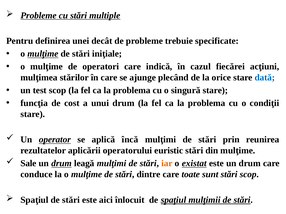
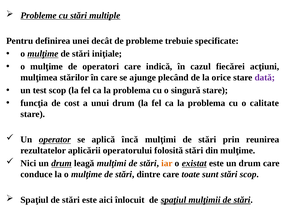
dată colour: blue -> purple (265, 78)
condiţii: condiţii -> calitate (264, 103)
euristic: euristic -> folosită (169, 151)
Sale: Sale -> Nici (28, 164)
